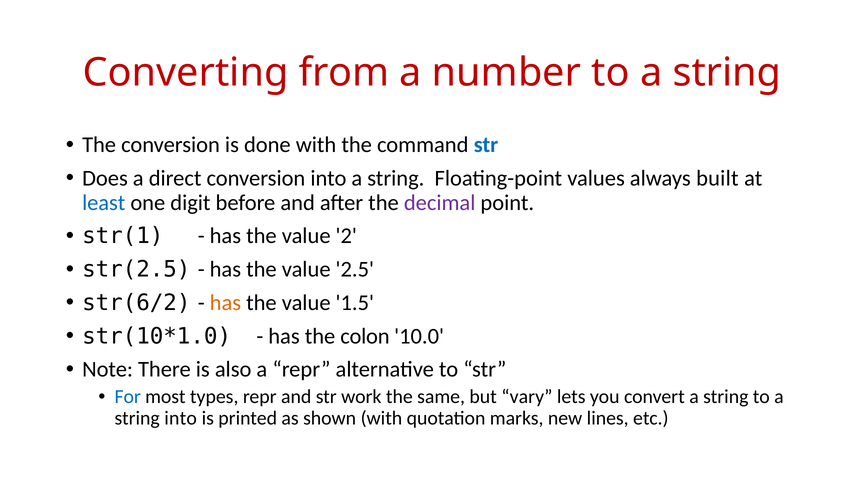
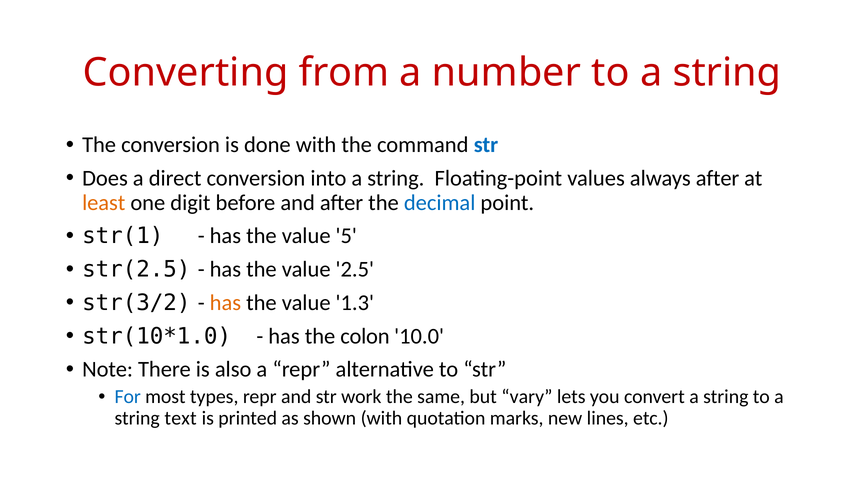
always built: built -> after (718, 178)
least colour: blue -> orange (104, 202)
decimal colour: purple -> blue (440, 202)
2: 2 -> 5 (346, 236)
str(6/2: str(6/2 -> str(3/2 (136, 302)
1.5: 1.5 -> 1.3 (355, 302)
string into: into -> text (181, 418)
